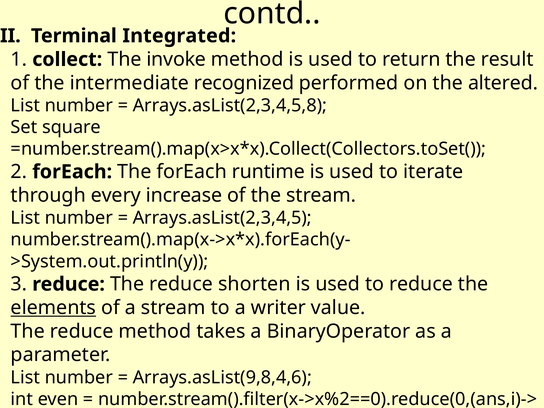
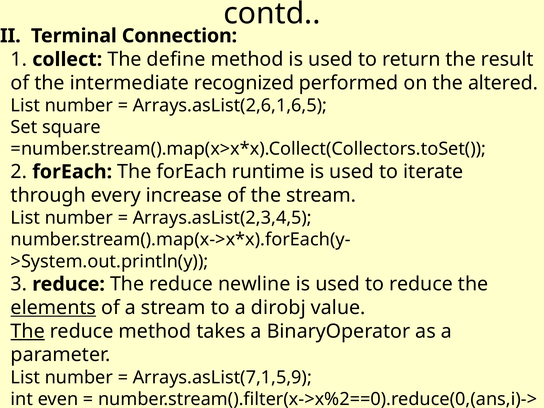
Integrated: Integrated -> Connection (179, 36)
invoke: invoke -> define (176, 59)
Arrays.asList(2,3,4,5,8: Arrays.asList(2,3,4,5,8 -> Arrays.asList(2,6,1,6,5 (230, 105)
shorten: shorten -> newline (254, 284)
writer: writer -> dirobj (278, 308)
The underline: none -> present (28, 331)
Arrays.asList(9,8,4,6: Arrays.asList(9,8,4,6 -> Arrays.asList(7,1,5,9 (222, 377)
